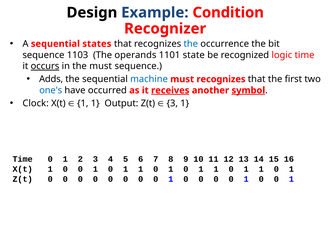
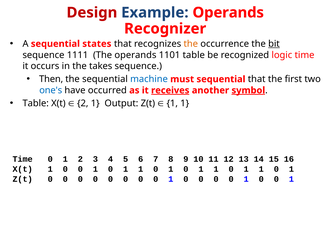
Design colour: black -> red (92, 13)
Example Condition: Condition -> Operands (228, 13)
the colour: blue -> orange (191, 44)
bit underline: none -> present (274, 44)
1103: 1103 -> 1111 (78, 55)
1101 state: state -> table (194, 55)
occurs underline: present -> none (45, 66)
the must: must -> takes (101, 66)
Adds: Adds -> Then (51, 79)
must recognizes: recognizes -> sequential (221, 79)
Clock: Clock -> Table (36, 103)
1: 1 -> 2 (83, 103)
3: 3 -> 1 (172, 103)
